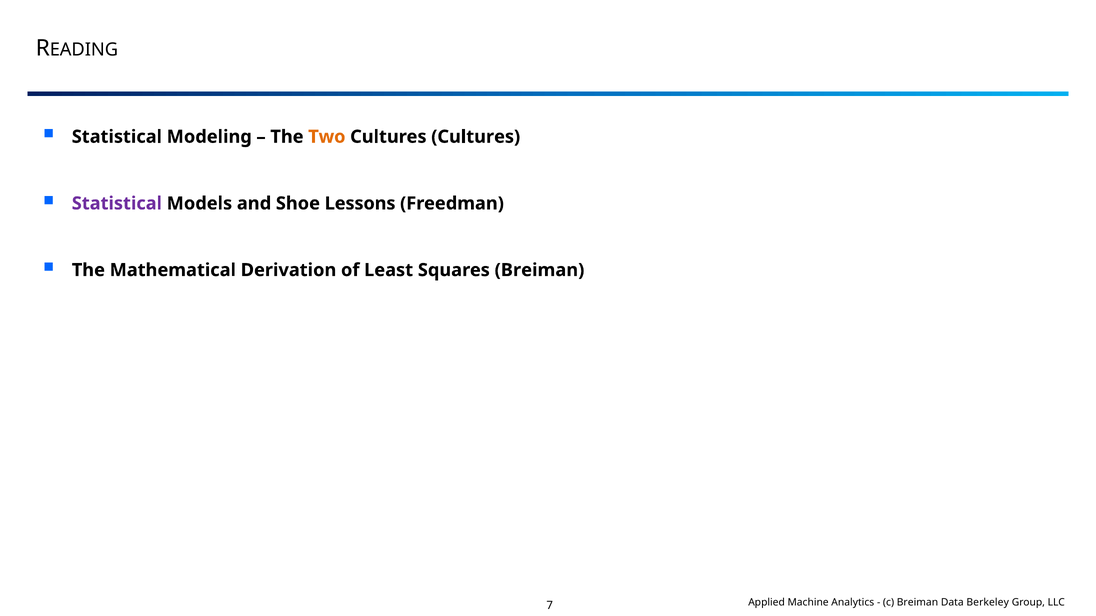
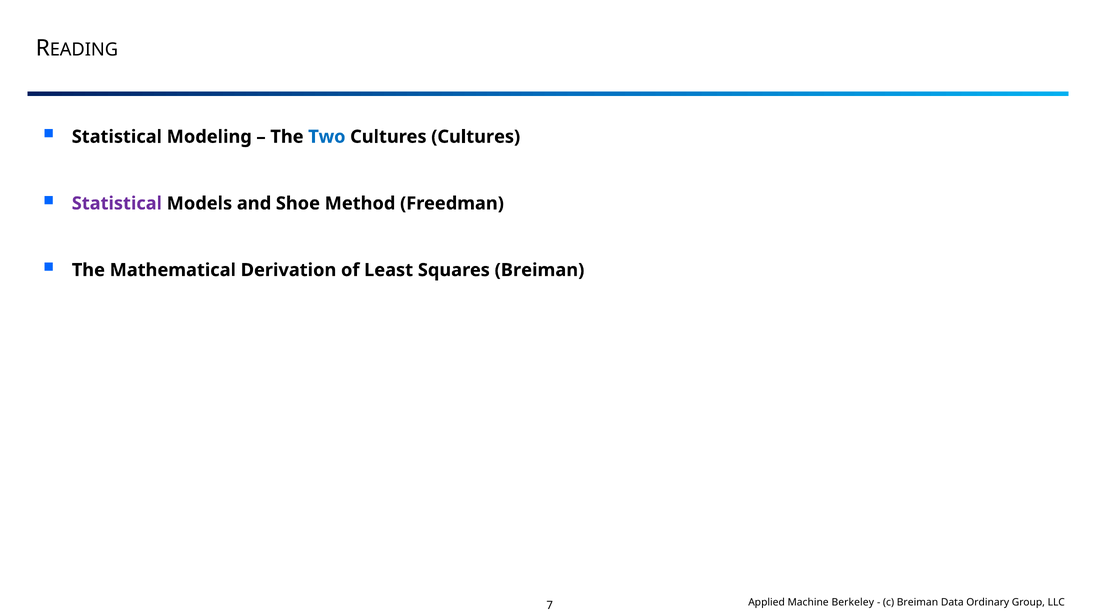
Two colour: orange -> blue (327, 137)
Lessons: Lessons -> Method (360, 204)
Analytics: Analytics -> Berkeley (853, 603)
Berkeley: Berkeley -> Ordinary (988, 603)
